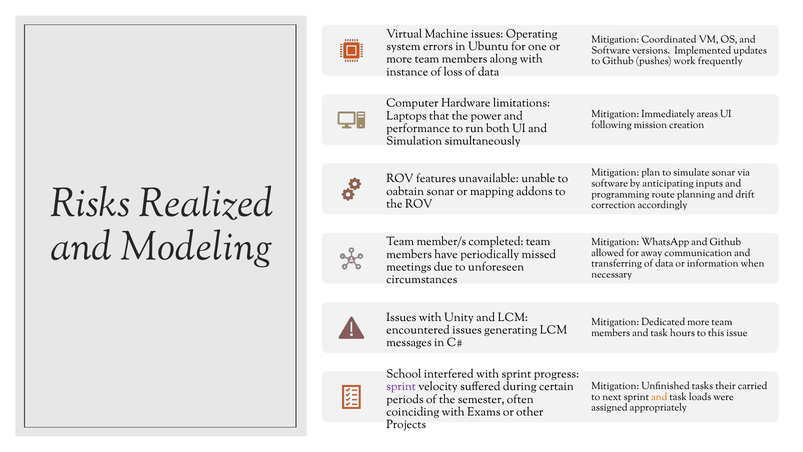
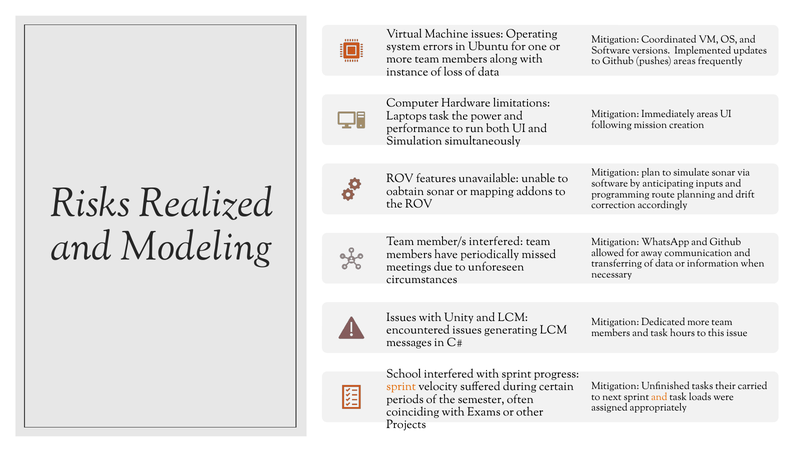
pushes work: work -> areas (685, 61)
Laptops that: that -> task (439, 116)
member/s completed: completed -> interfered (496, 241)
sprint colour: purple -> orange (401, 386)
